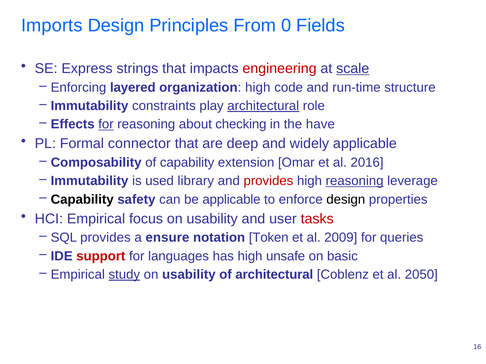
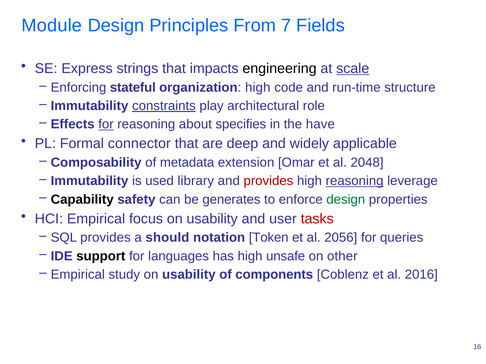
Imports: Imports -> Module (52, 26)
0: 0 -> 7 (286, 26)
engineering colour: red -> black (280, 69)
layered: layered -> stateful (133, 88)
constraints underline: none -> present (164, 106)
architectural underline: present -> none (263, 106)
checking: checking -> specifies (241, 124)
of capability: capability -> metadata (187, 163)
2016: 2016 -> 2048 (367, 163)
be applicable: applicable -> generates (231, 200)
design colour: black -> green (346, 200)
ensure: ensure -> should (167, 238)
2009: 2009 -> 2056 (341, 238)
support colour: red -> black (101, 256)
basic: basic -> other (342, 256)
study underline: present -> none (124, 275)
of architectural: architectural -> components (274, 275)
2050: 2050 -> 2016 (421, 275)
